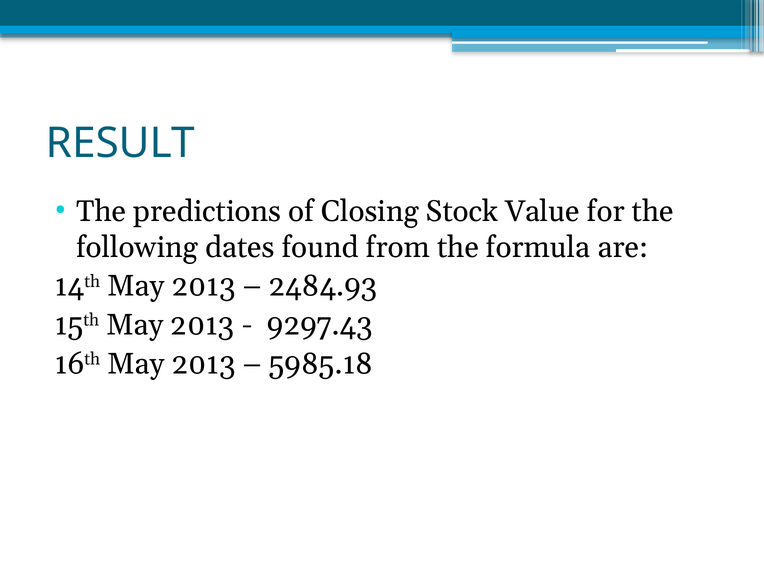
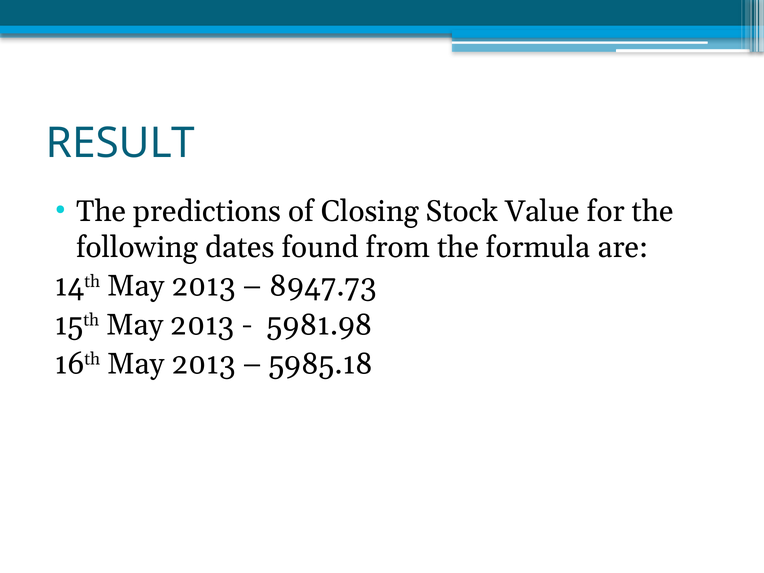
2484.93: 2484.93 -> 8947.73 (323, 286)
9297.43: 9297.43 -> 5981.98 (320, 325)
